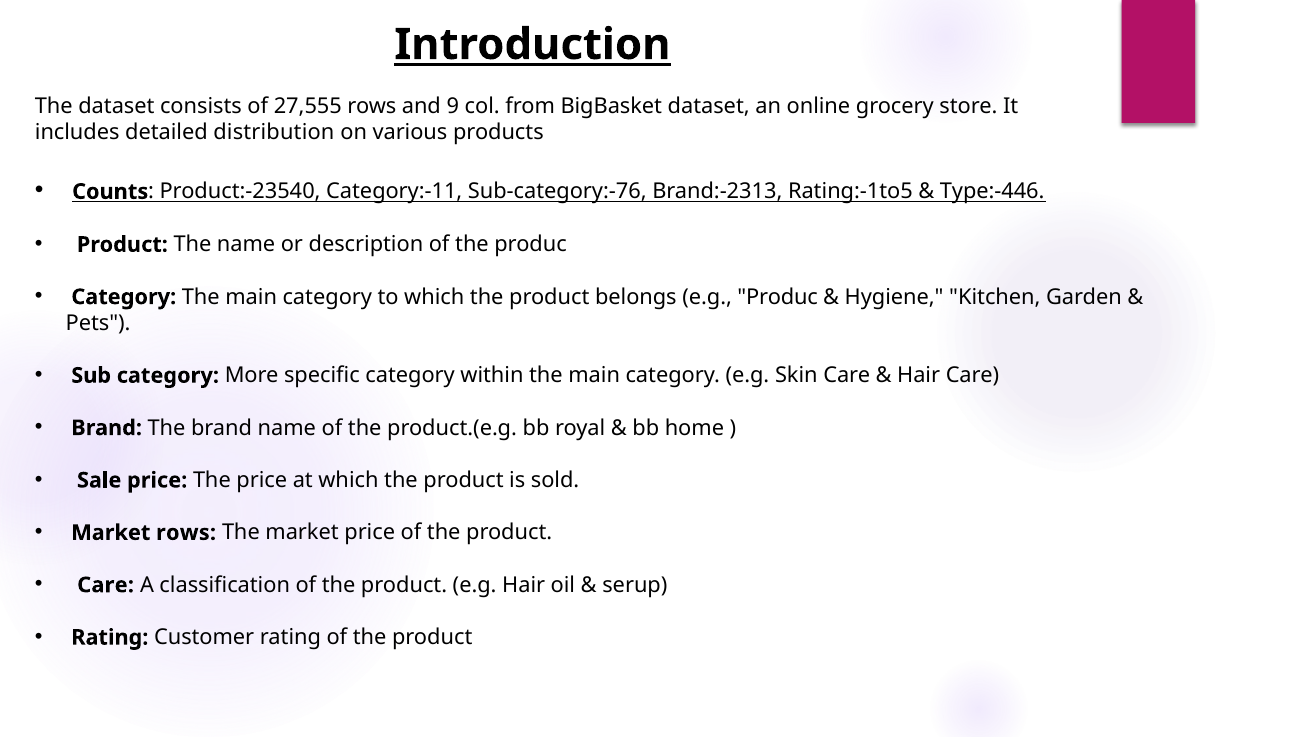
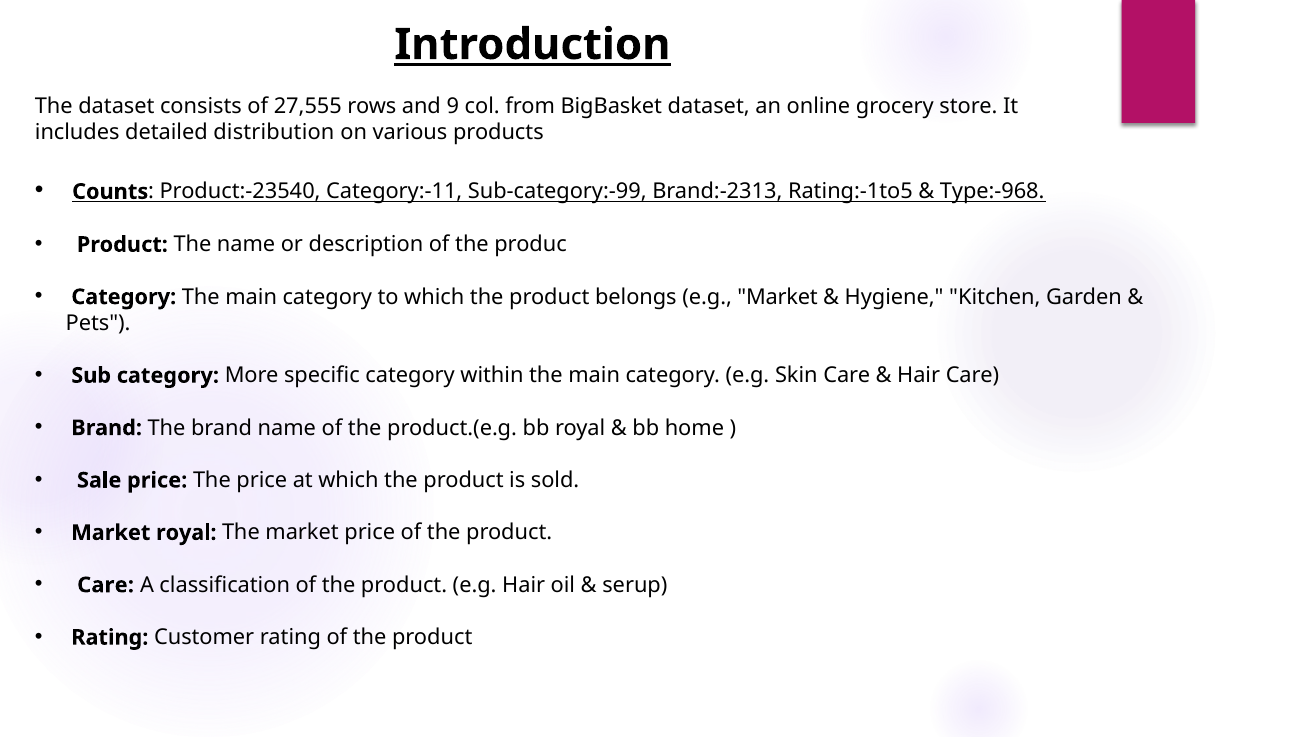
Sub-category:-76: Sub-category:-76 -> Sub-category:-99 (557, 192)
Type:-446: Type:-446 -> Type:-968 (992, 192)
e.g Produc: Produc -> Market (778, 297)
Market rows: rows -> royal (186, 533)
